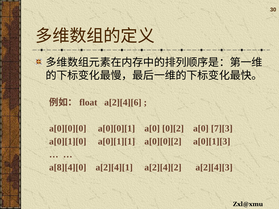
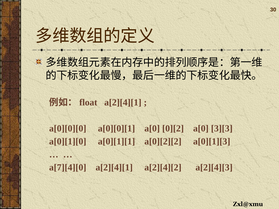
a[2][4][6: a[2][4][6 -> a[2][4][1 (123, 102)
7][3: 7][3 -> 3][3 (222, 128)
a[0][0][2: a[0][0][2 -> a[0][2][2 (163, 142)
a[8][4][0: a[8][4][0 -> a[7][4][0 (68, 168)
